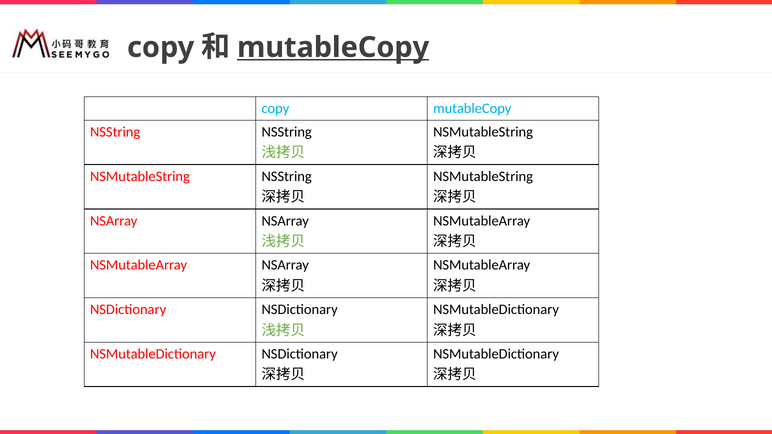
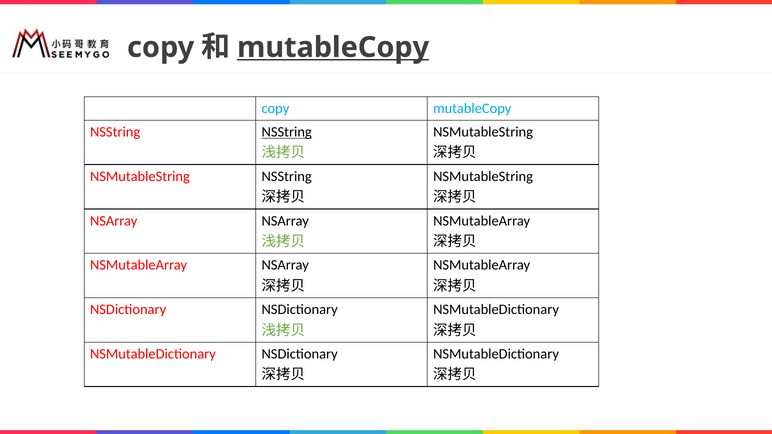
NSString underline: none -> present (287, 132)
